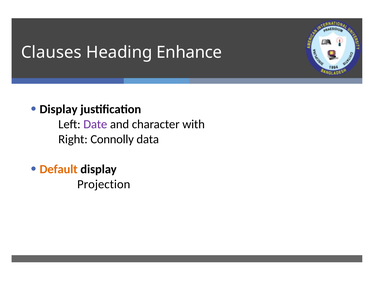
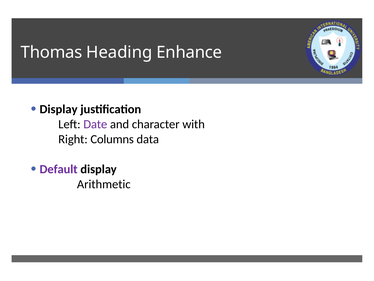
Clauses: Clauses -> Thomas (52, 52)
Connolly: Connolly -> Columns (112, 139)
Default colour: orange -> purple (59, 169)
Projection: Projection -> Arithmetic (104, 184)
